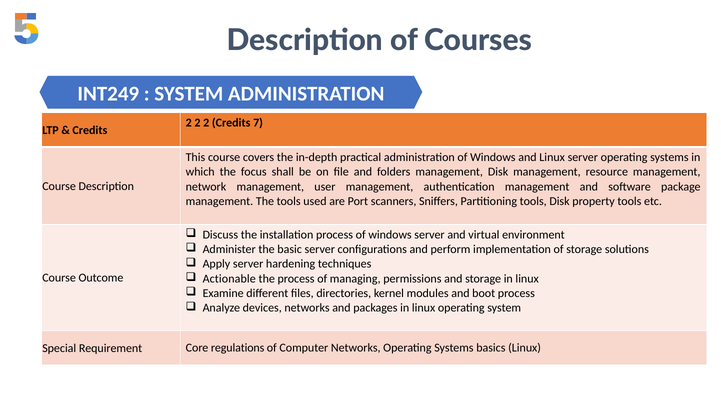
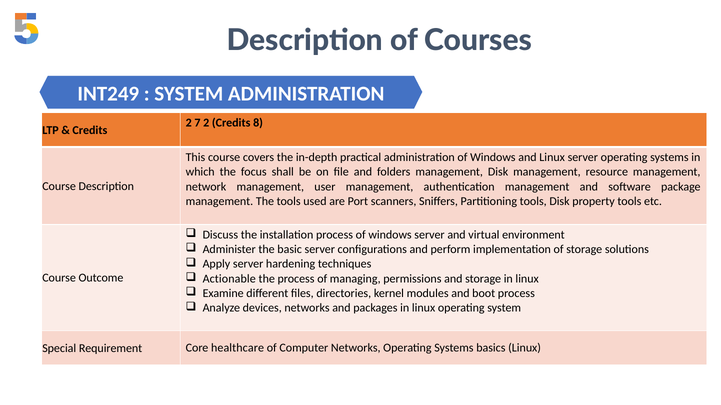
2: 2 -> 7 (198, 123)
7: 7 -> 8 (258, 123)
regulations: regulations -> healthcare (238, 348)
